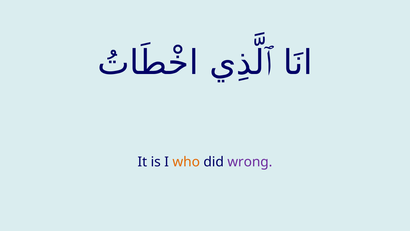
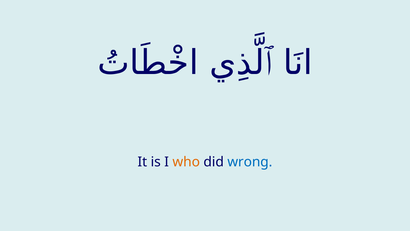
wrong colour: purple -> blue (250, 162)
